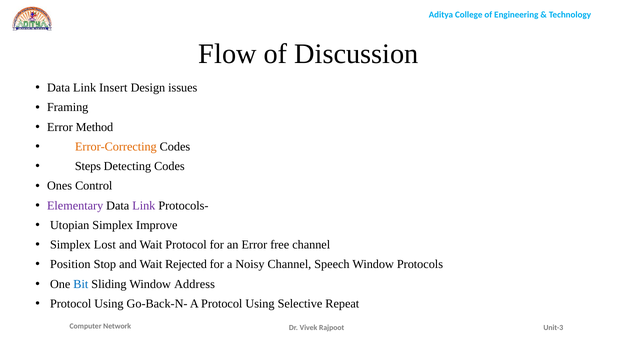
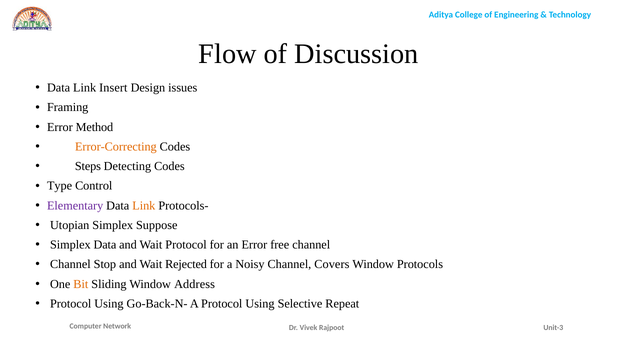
Ones: Ones -> Type (60, 186)
Link colour: purple -> orange (144, 206)
Improve: Improve -> Suppose (157, 226)
Simplex Lost: Lost -> Data (105, 245)
Position: Position -> Channel (70, 265)
Speech: Speech -> Covers (332, 265)
Bit colour: blue -> orange (81, 285)
